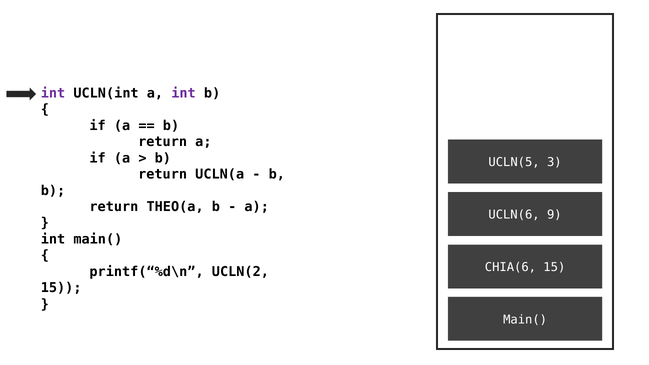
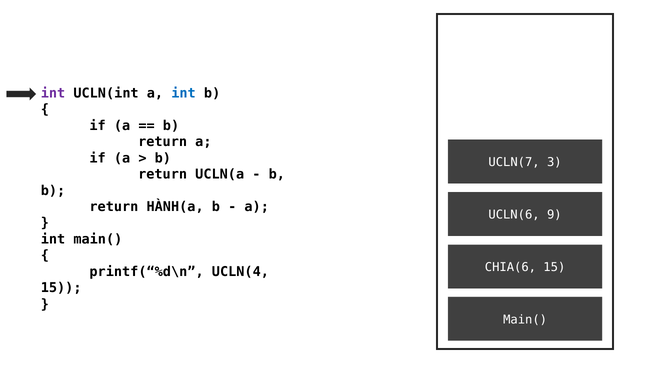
int colour: purple -> blue (184, 93)
UCLN(5: UCLN(5 -> UCLN(7 (514, 162)
THEO(a: THEO(a -> HÀNH(a (175, 207)
UCLN(2: UCLN(2 -> UCLN(4 (240, 272)
